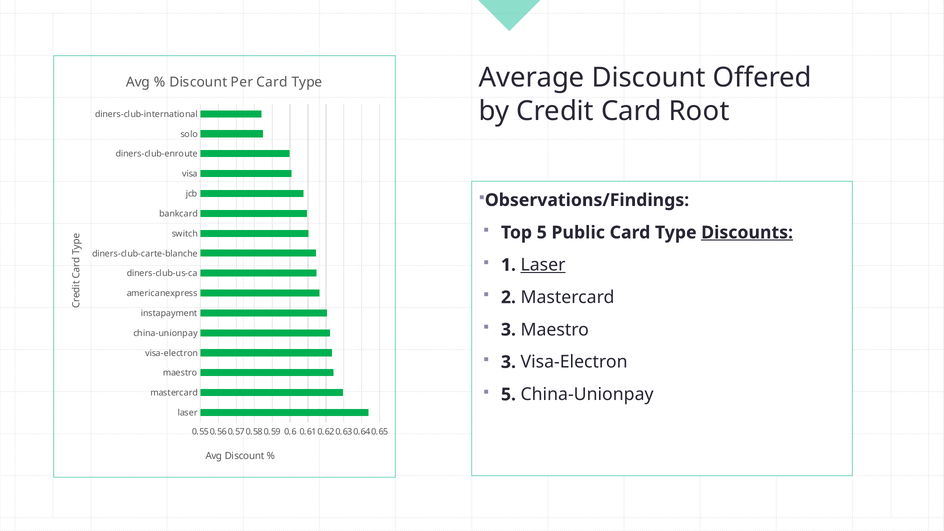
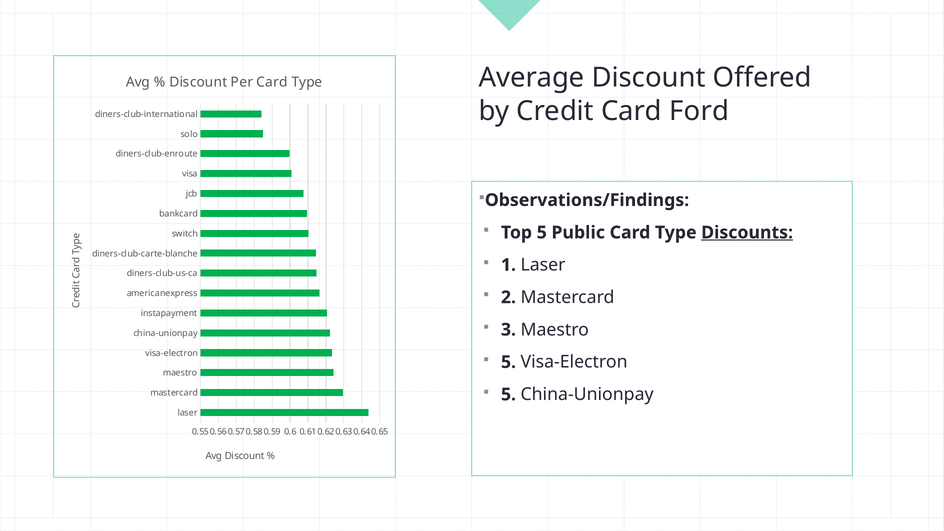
Root: Root -> Ford (699, 111)
Laser underline: present -> none (543, 265)
3: 3 -> 5 (508, 362)
